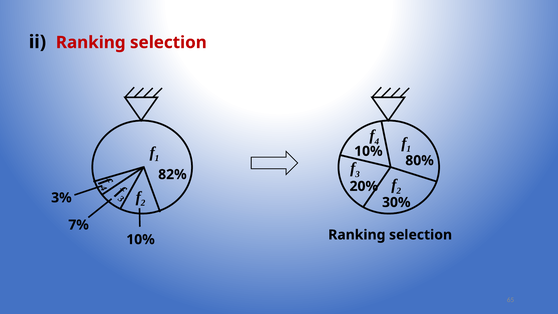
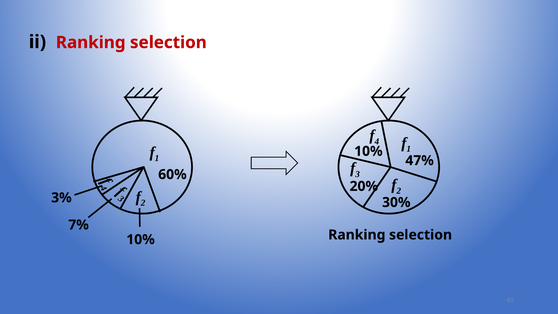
80%: 80% -> 47% (420, 160)
82%: 82% -> 60% (172, 174)
